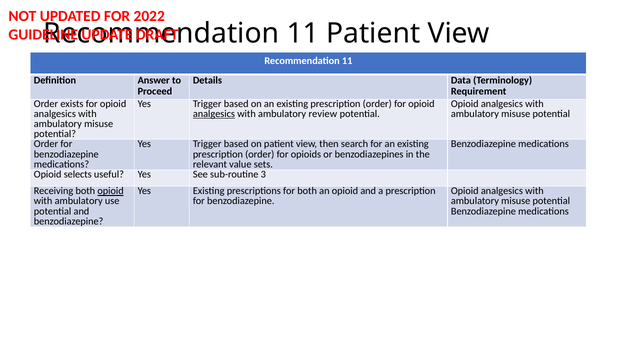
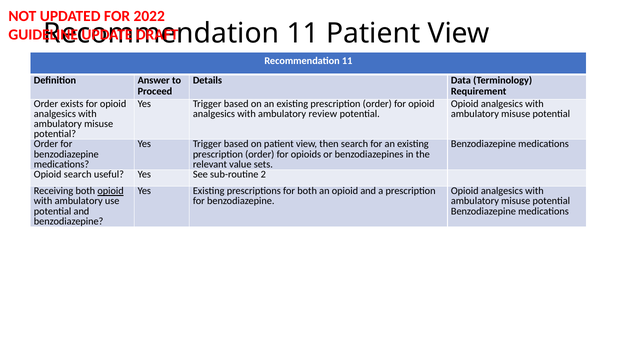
analgesics underline: present -> none (214, 114)
Opioid selects: selects -> search (78, 174)
3: 3 -> 2 (263, 174)
